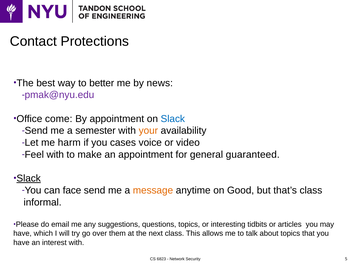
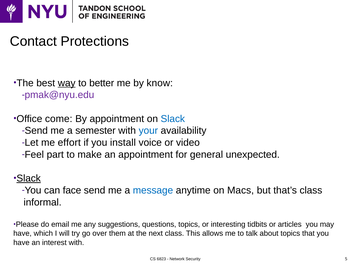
way underline: none -> present (67, 83)
news: news -> know (160, 83)
your colour: orange -> blue (148, 130)
harm: harm -> effort (69, 142)
cases: cases -> install (123, 142)
Feel with: with -> part (55, 154)
guaranteed: guaranteed -> unexpected (253, 154)
message colour: orange -> blue (153, 190)
Good: Good -> Macs (241, 190)
